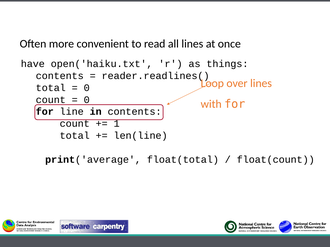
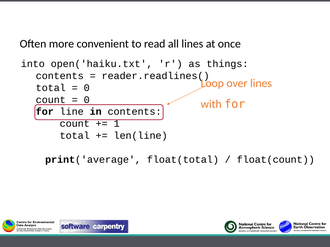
have: have -> into (33, 64)
